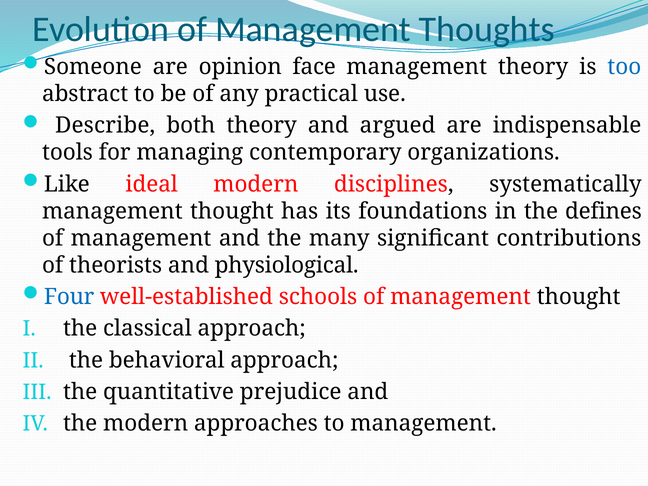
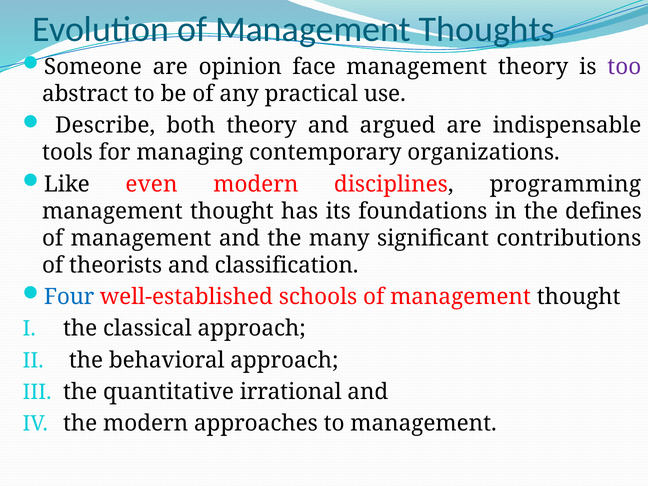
too colour: blue -> purple (624, 67)
ideal: ideal -> even (152, 184)
systematically: systematically -> programming (565, 184)
physiological: physiological -> classification (287, 265)
prejudice: prejudice -> irrational (291, 392)
